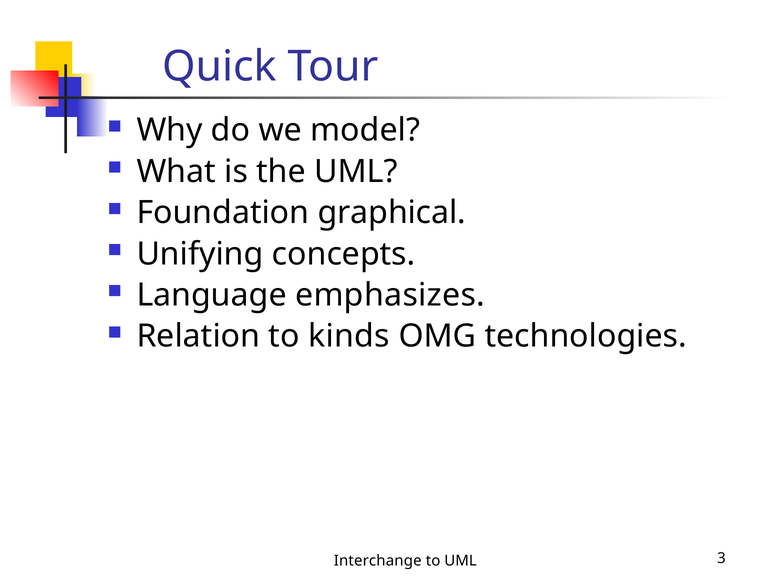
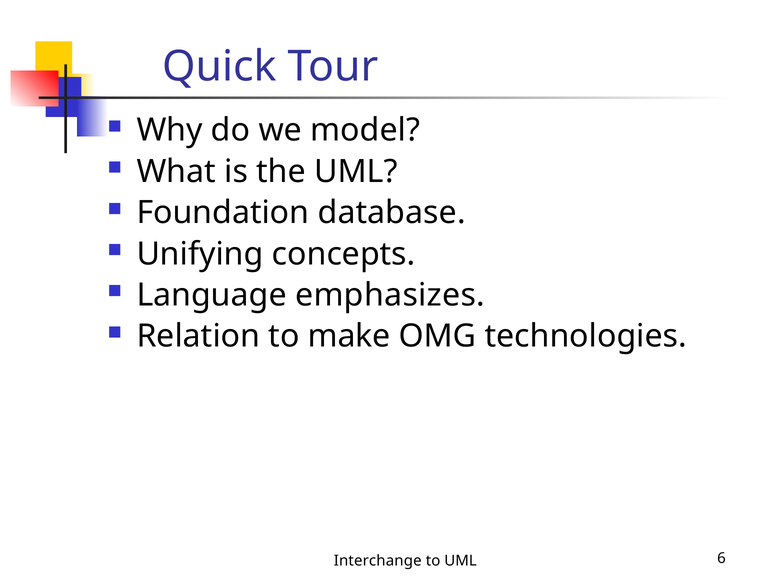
graphical: graphical -> database (392, 213)
kinds: kinds -> make (349, 336)
3: 3 -> 6 (721, 558)
